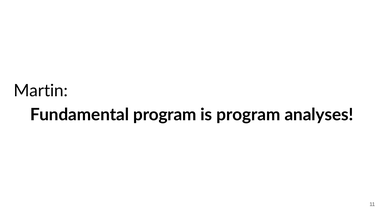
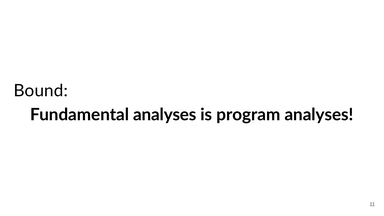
Martin: Martin -> Bound (41, 91)
Fundamental program: program -> analyses (165, 115)
